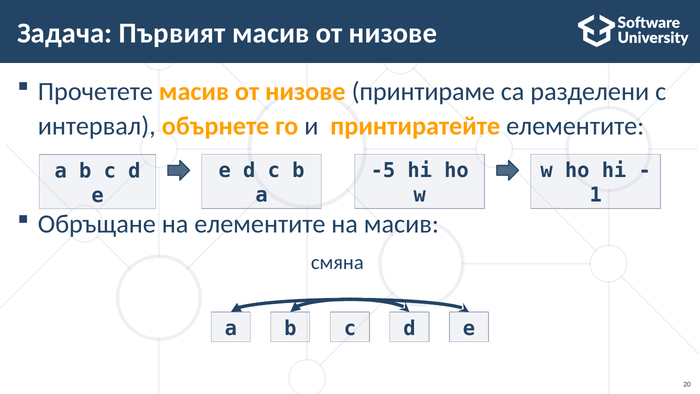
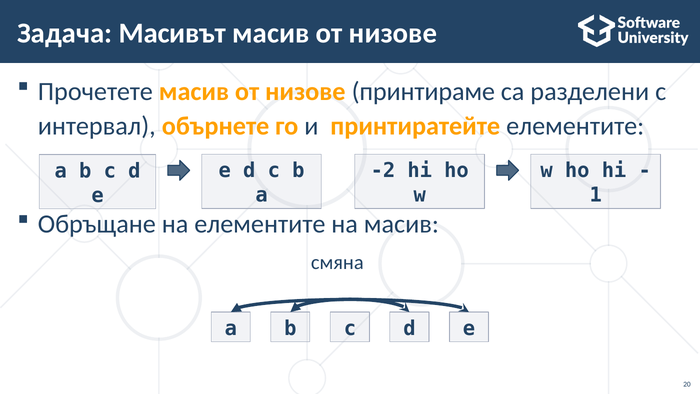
Първият: Първият -> Масивът (172, 33)
-5: -5 -> -2 (383, 170)
